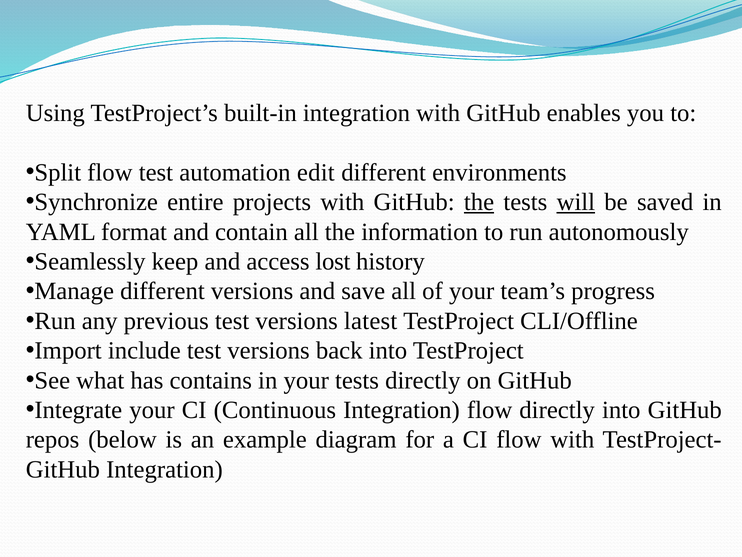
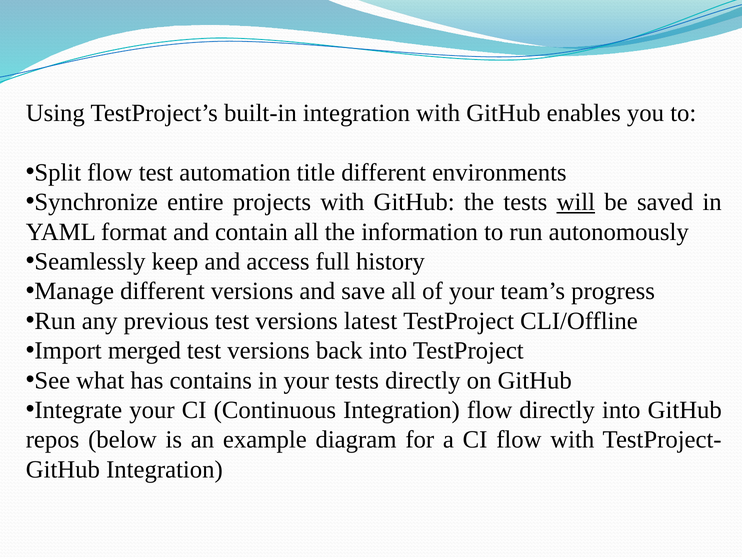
edit: edit -> title (316, 172)
the underline: present -> none (479, 202)
lost: lost -> full (333, 261)
include: include -> merged (144, 350)
